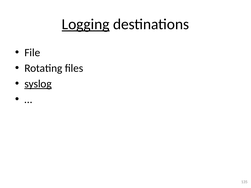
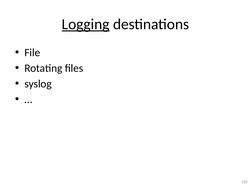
syslog underline: present -> none (38, 84)
